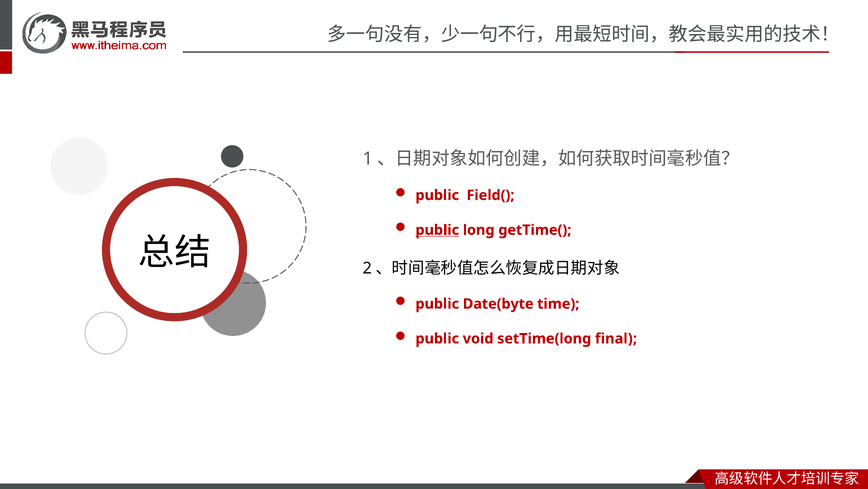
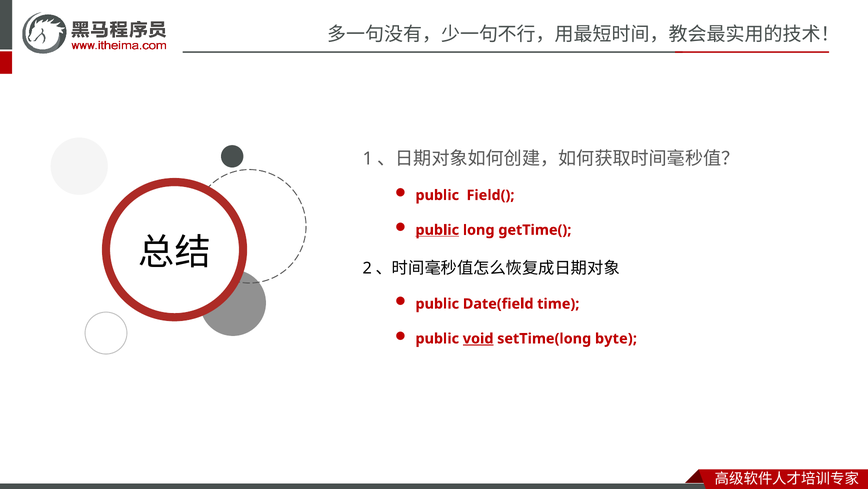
Date(byte: Date(byte -> Date(field (498, 303)
void underline: none -> present (478, 338)
final: final -> byte (616, 338)
